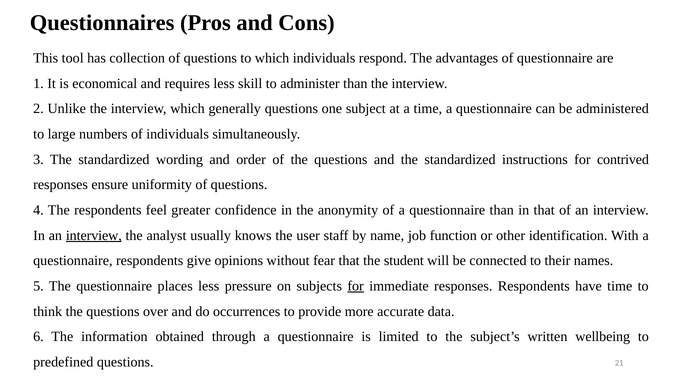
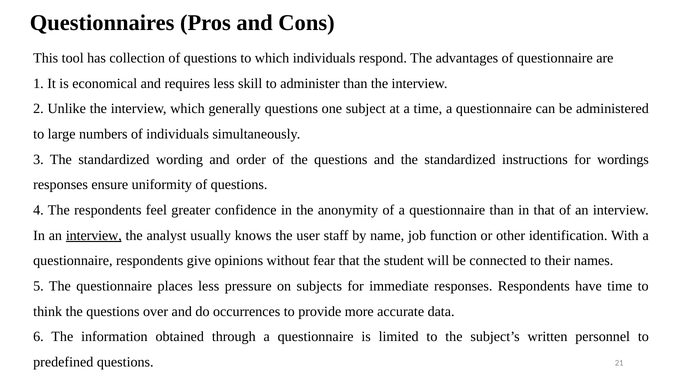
contrived: contrived -> wordings (623, 159)
for underline: present -> none (356, 286)
wellbeing: wellbeing -> personnel (603, 336)
